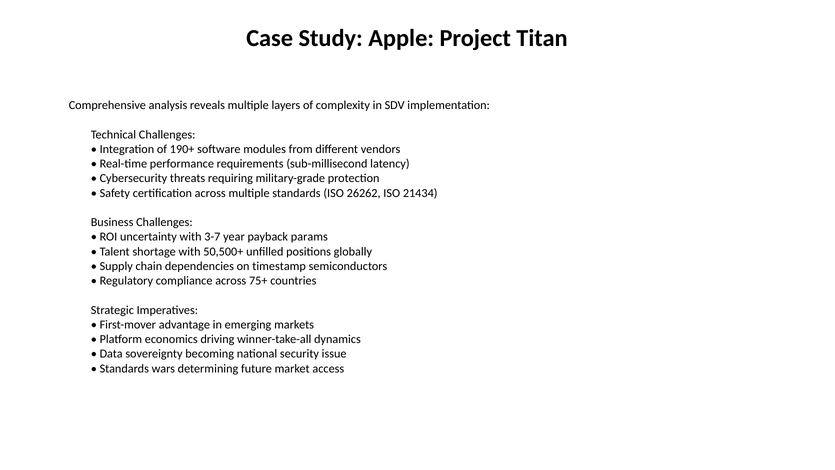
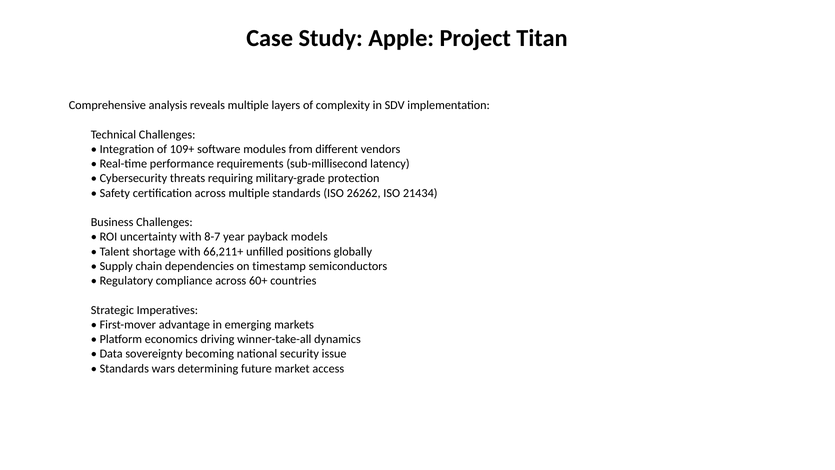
190+: 190+ -> 109+ (182, 149)
3-7: 3-7 -> 8-7 (212, 237)
params: params -> models (309, 237)
50,500+: 50,500+ -> 66,211+ (223, 251)
75+: 75+ -> 60+ (258, 281)
